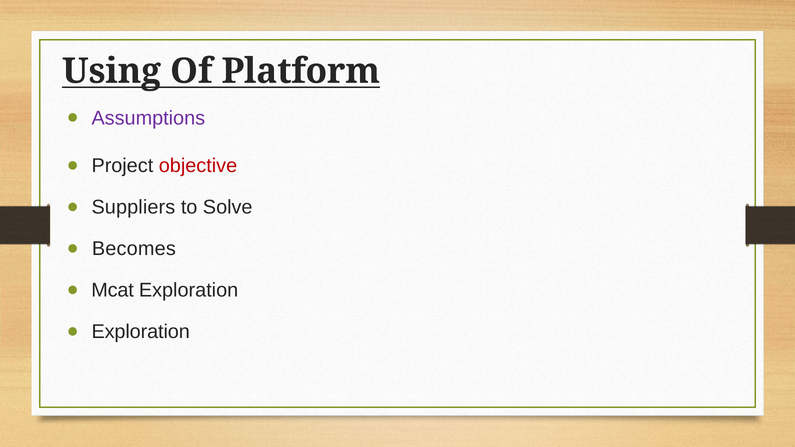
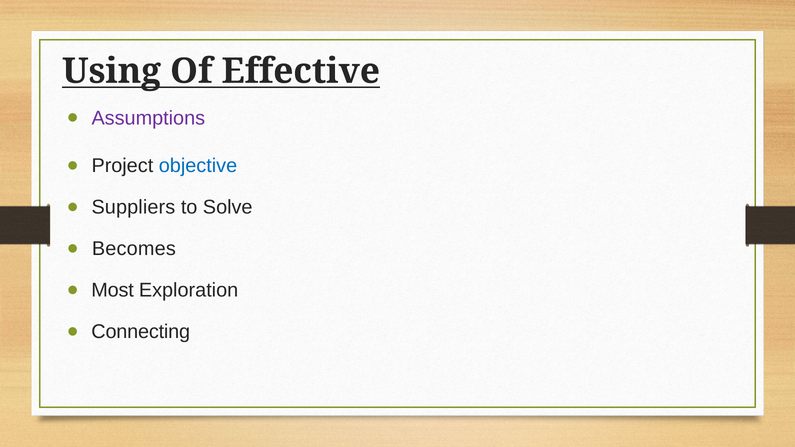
Platform: Platform -> Effective (301, 71)
objective colour: red -> blue (198, 166)
Mcat: Mcat -> Most (113, 290)
Exploration: Exploration -> Connecting (141, 332)
